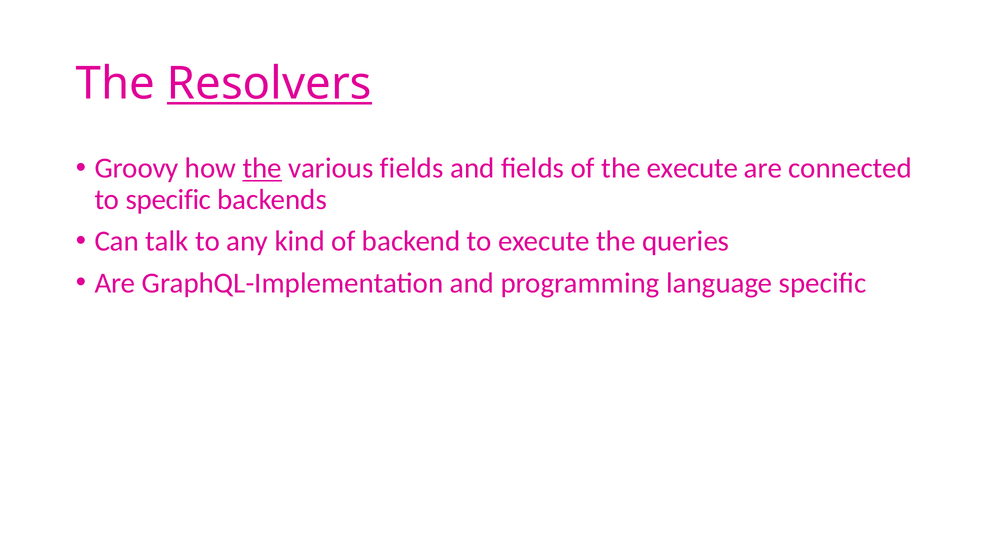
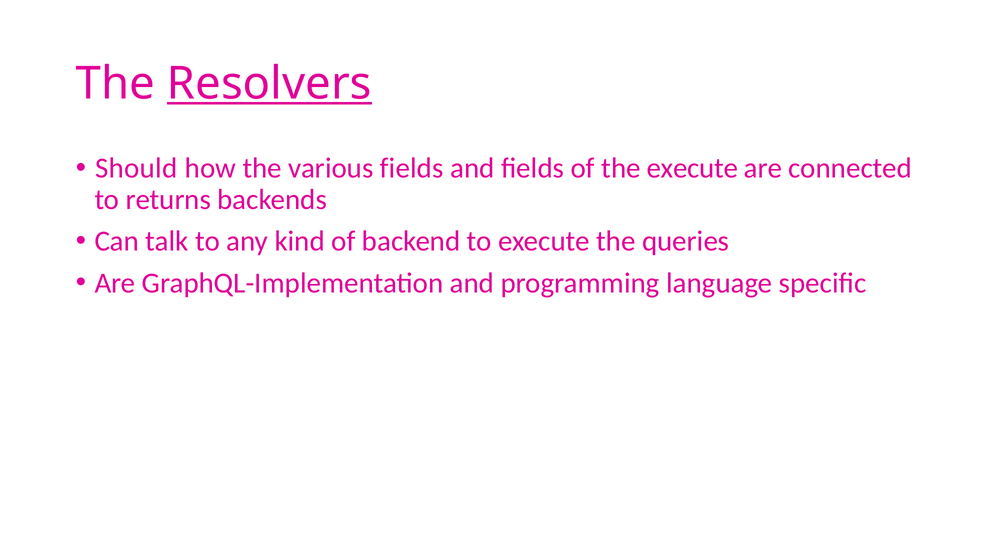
Groovy: Groovy -> Should (136, 168)
the underline: present -> none (262, 168)
to specific: specific -> returns (168, 199)
